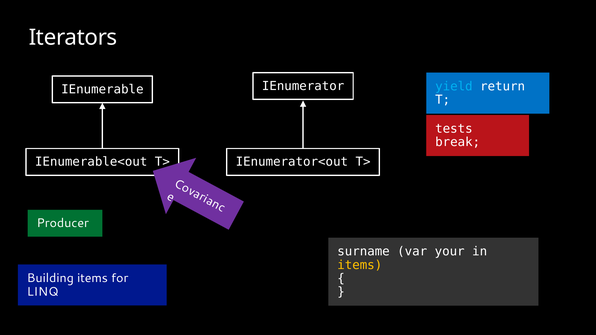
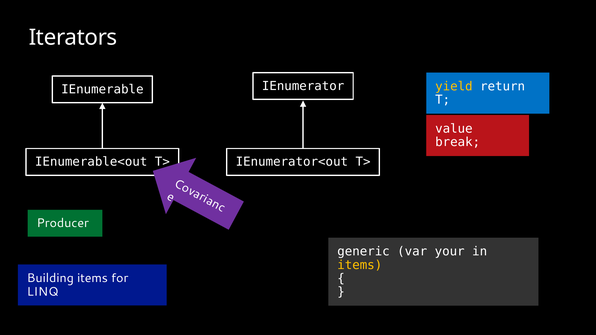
yield colour: light blue -> yellow (454, 86)
tests: tests -> value (454, 129)
surname: surname -> generic (364, 252)
